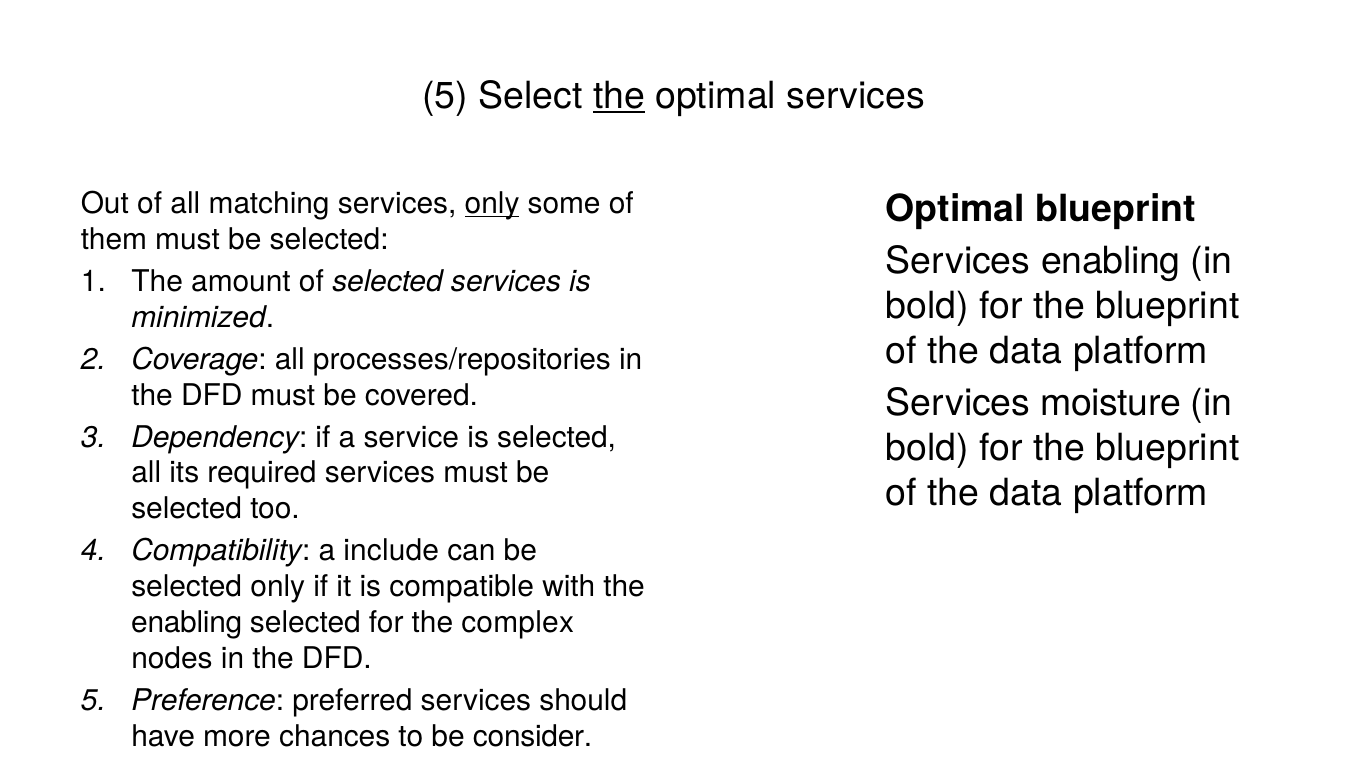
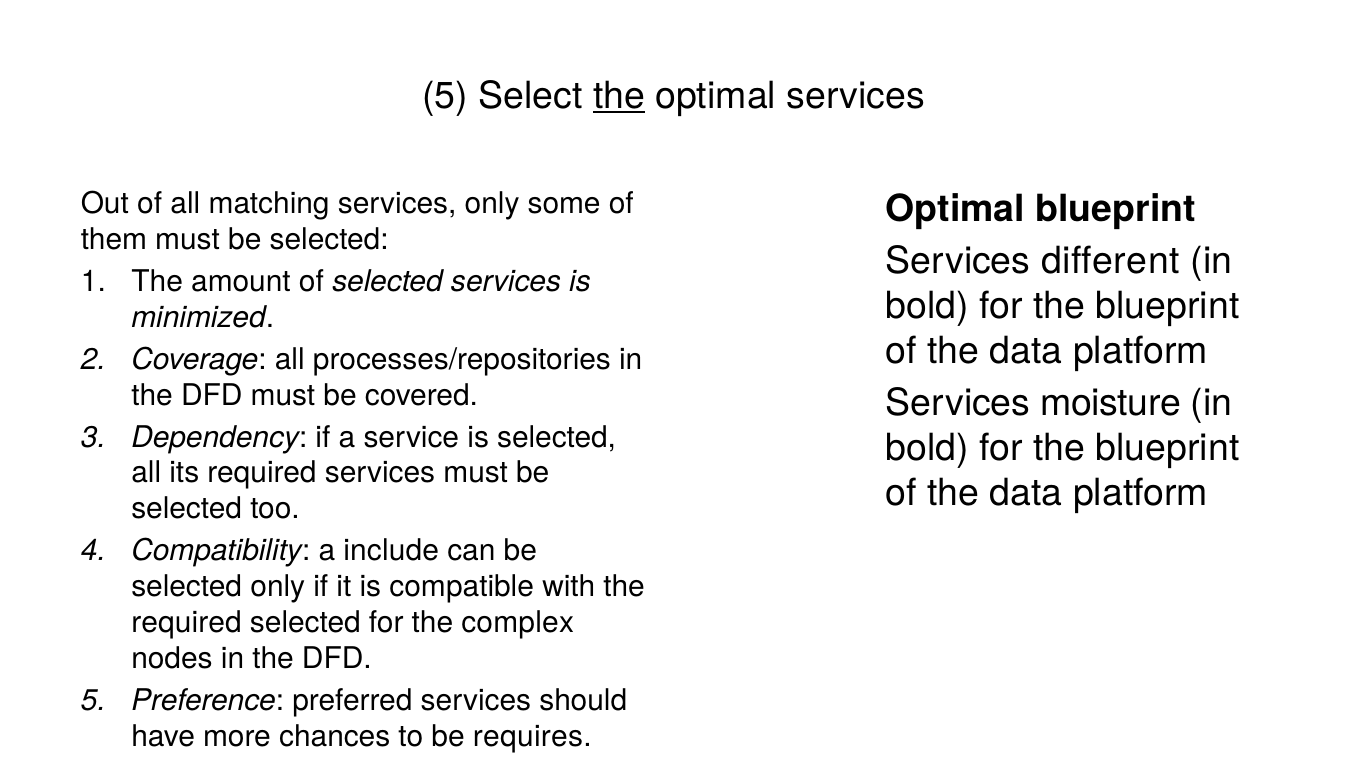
only underline: present -> none (492, 204)
Services enabling: enabling -> different (1110, 261)
enabling: enabling -> required (187, 623)
consider: consider -> requires (532, 737)
